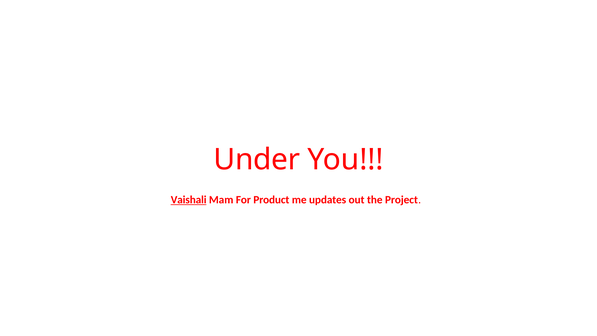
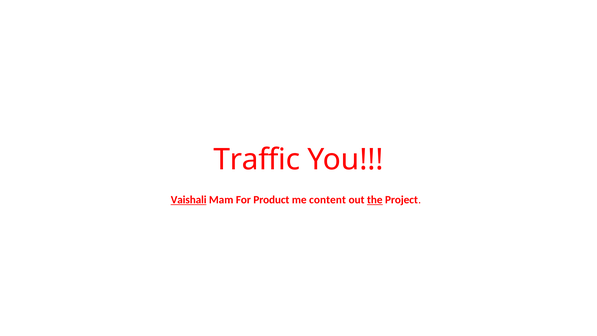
Under: Under -> Traffic (257, 159)
updates: updates -> content (328, 200)
the underline: none -> present (375, 200)
